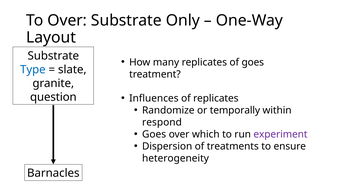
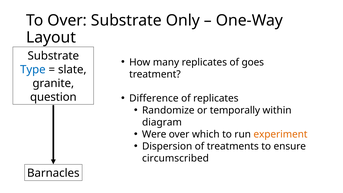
Influences: Influences -> Difference (154, 98)
respond: respond -> diagram (162, 122)
Goes: Goes -> Were (154, 134)
experiment colour: purple -> orange (280, 134)
heterogeneity: heterogeneity -> circumscribed (175, 158)
